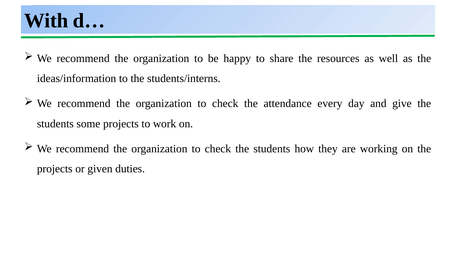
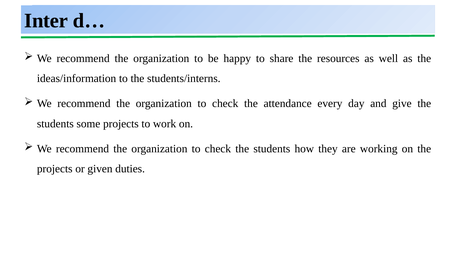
With: With -> Inter (46, 21)
